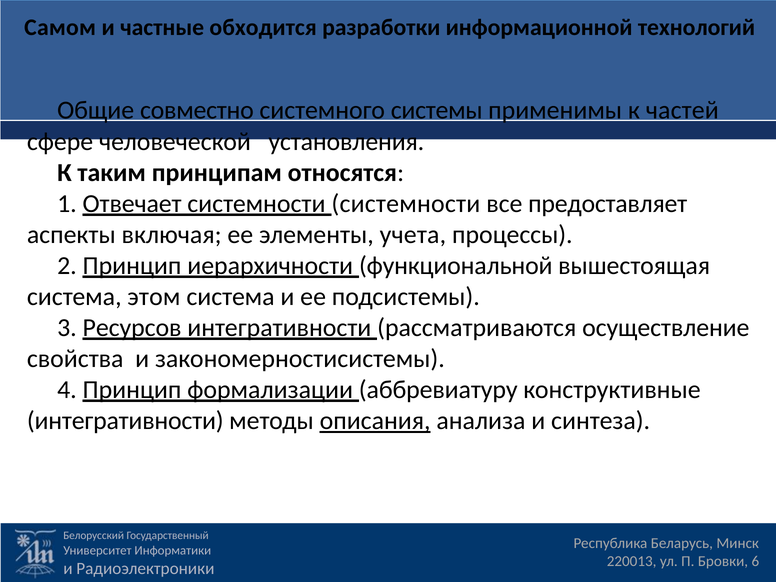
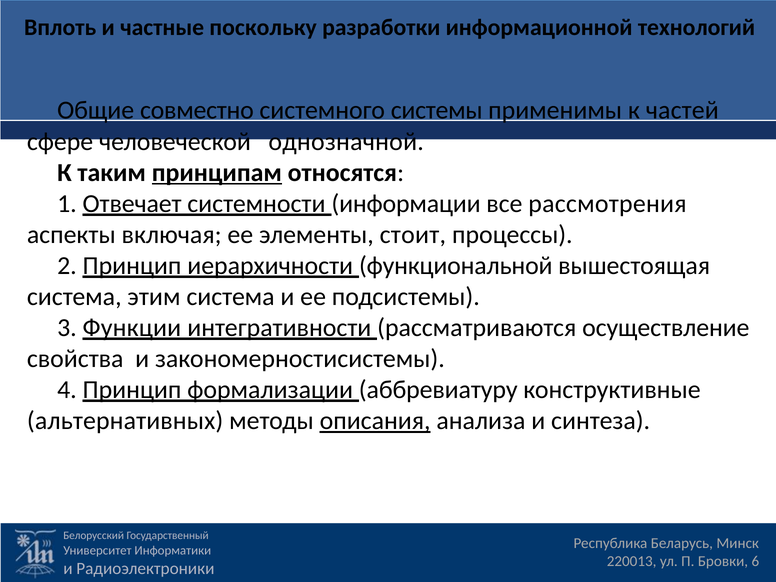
Самом: Самом -> Вплоть (60, 28)
обходится: обходится -> поскольку (263, 28)
установления: установления -> однозначной (346, 141)
принципам underline: none -> present (217, 173)
системности системности: системности -> информации (406, 204)
предоставляет: предоставляет -> рассмотрения (607, 204)
учета: учета -> стоит (413, 235)
этом: этом -> этим (154, 297)
Ресурсов: Ресурсов -> Функции (132, 328)
интегративности: интегративности -> альтернативных (125, 421)
